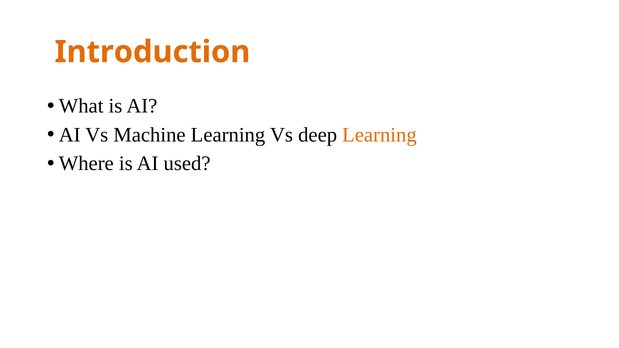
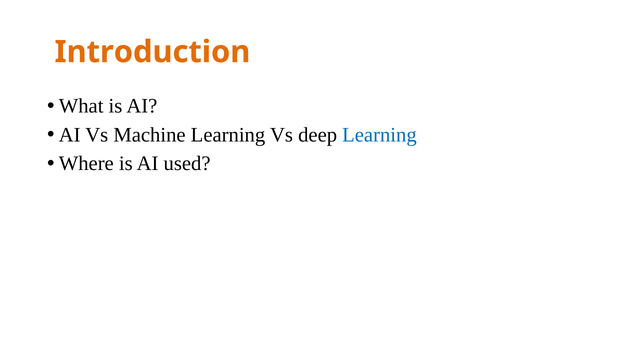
Learning colour: orange -> blue (379, 135)
